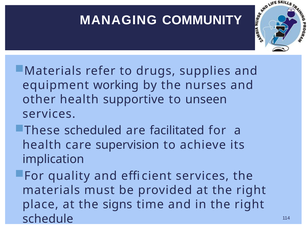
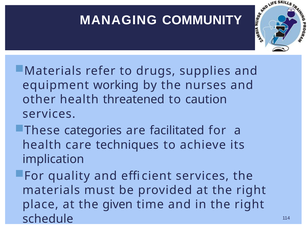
supportive: supportive -> threatened (134, 100)
unseen: unseen -> caution (206, 100)
scheduled: scheduled -> categories (93, 131)
supervision: supervision -> techniques (127, 145)
signs: signs -> given (118, 205)
